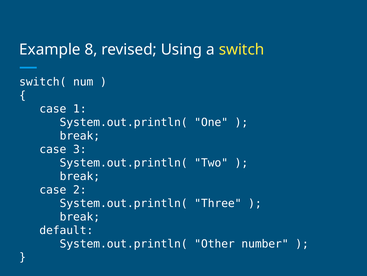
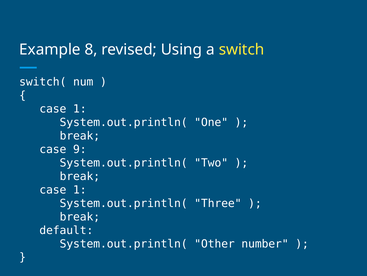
3: 3 -> 9 (80, 149)
2: 2 -> 1 (80, 189)
